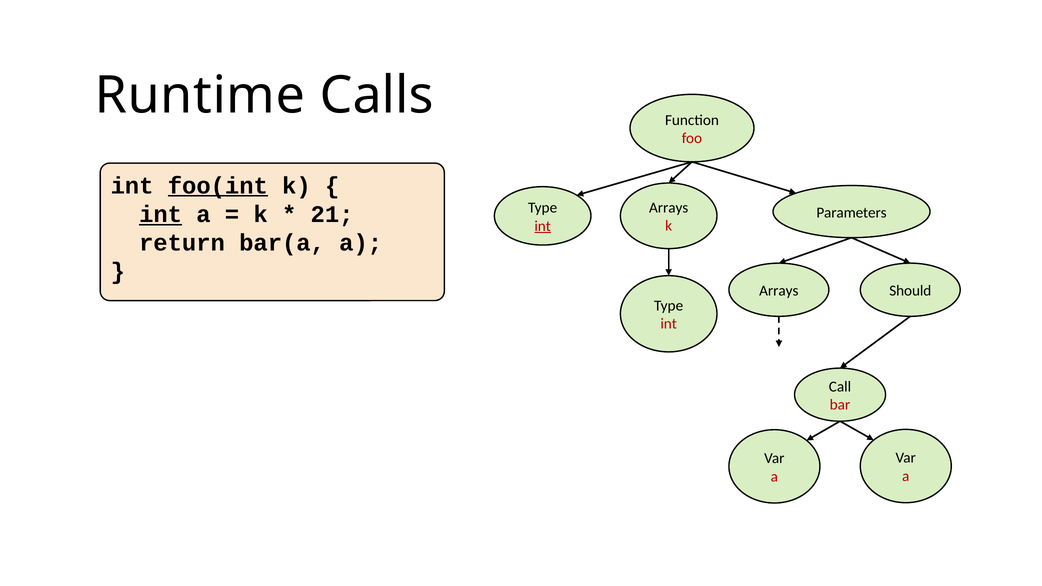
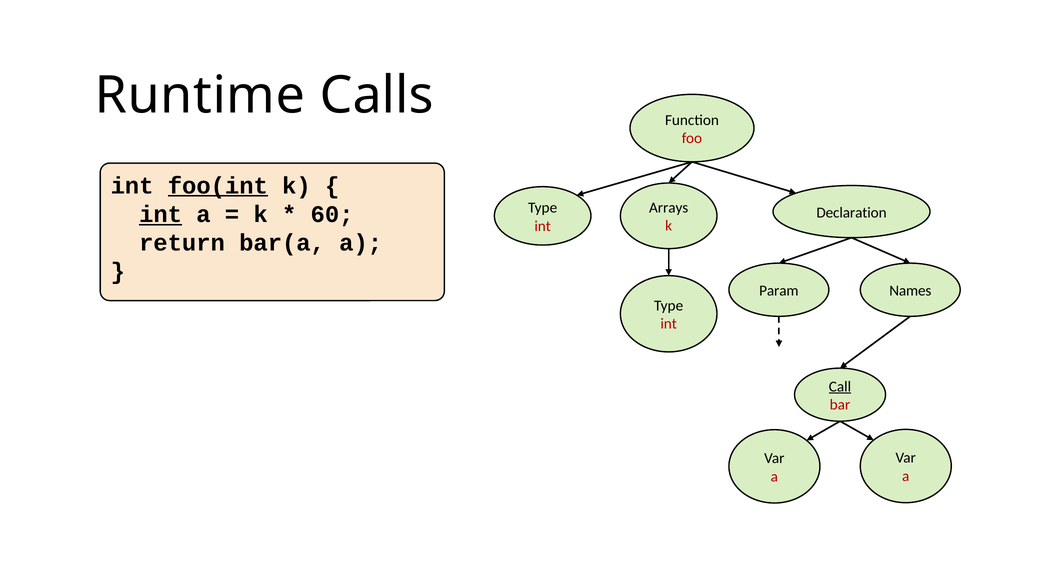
21: 21 -> 60 (332, 214)
Parameters: Parameters -> Declaration (852, 213)
int underline: present -> none (543, 226)
Arrays: Arrays -> Param (779, 291)
Should: Should -> Names (910, 291)
Call underline: none -> present (840, 387)
